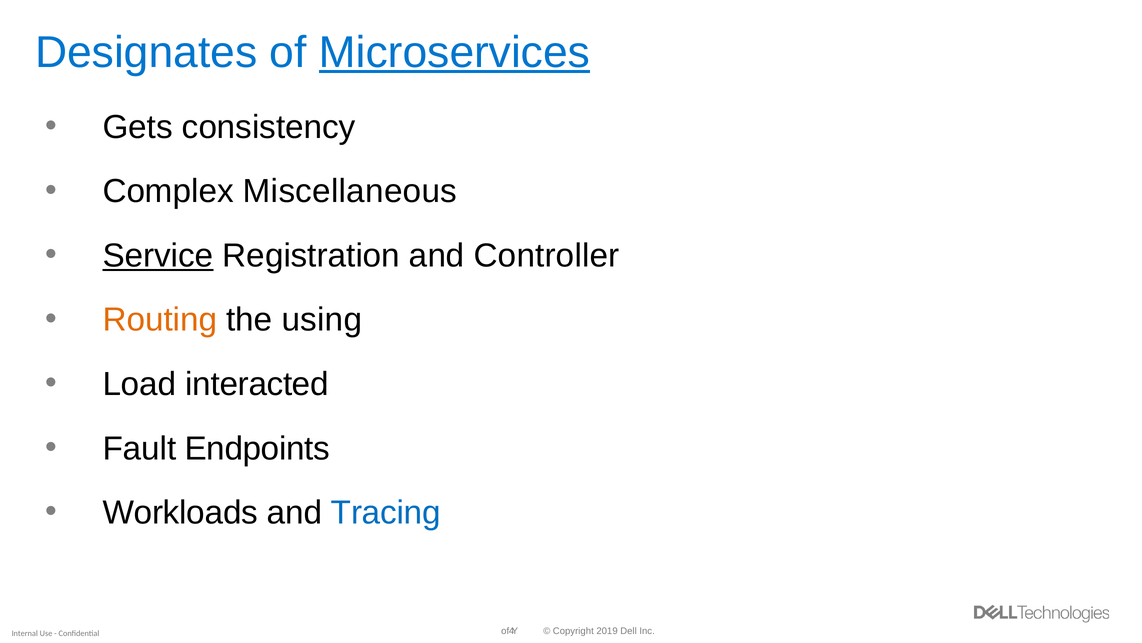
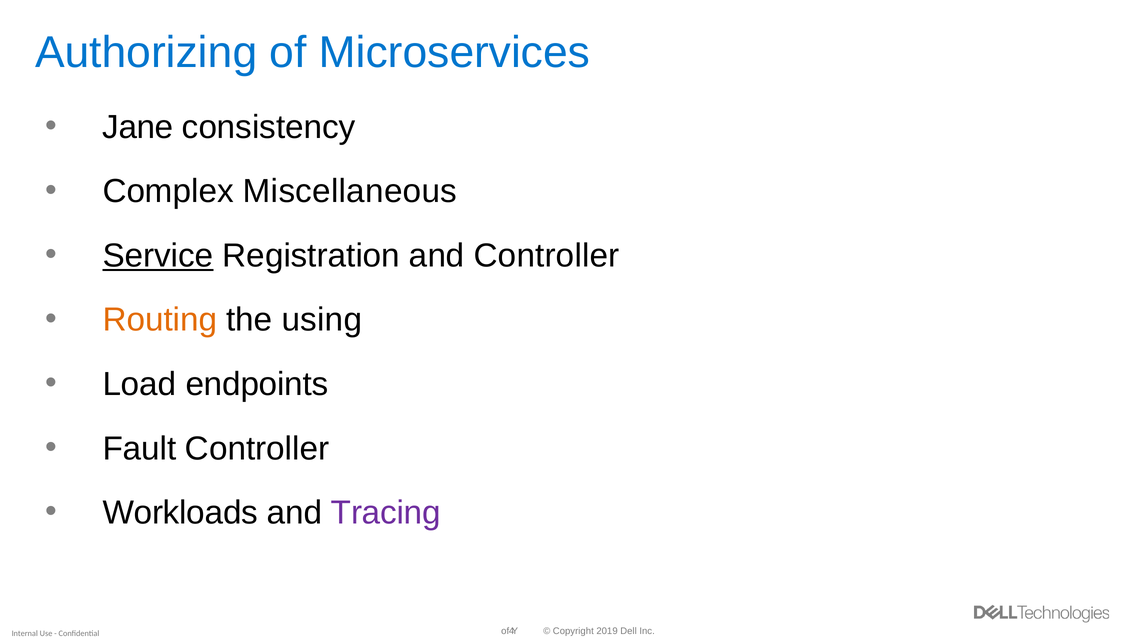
Designates: Designates -> Authorizing (146, 52)
Microservices underline: present -> none (454, 52)
Gets: Gets -> Jane (138, 127)
interacted: interacted -> endpoints (257, 384)
Fault Endpoints: Endpoints -> Controller (257, 448)
Tracing colour: blue -> purple (386, 512)
